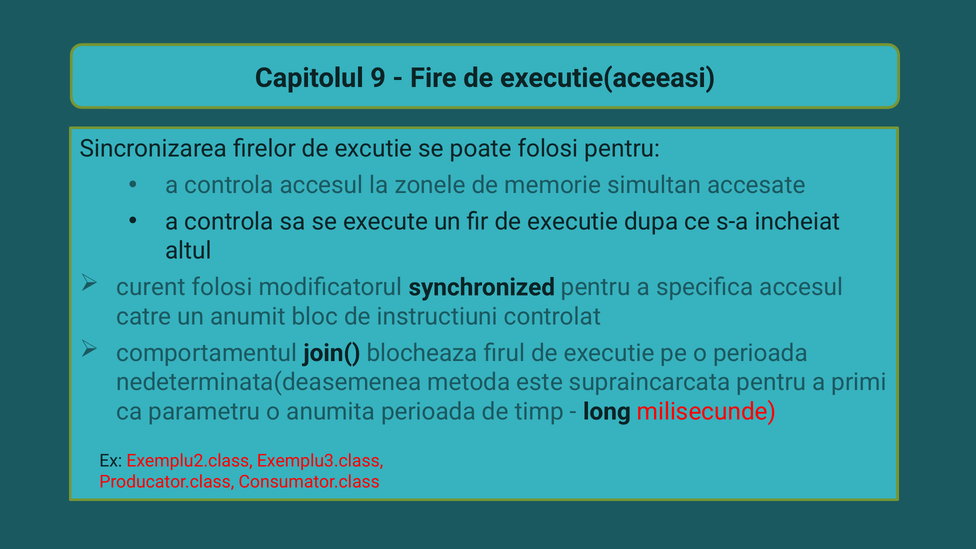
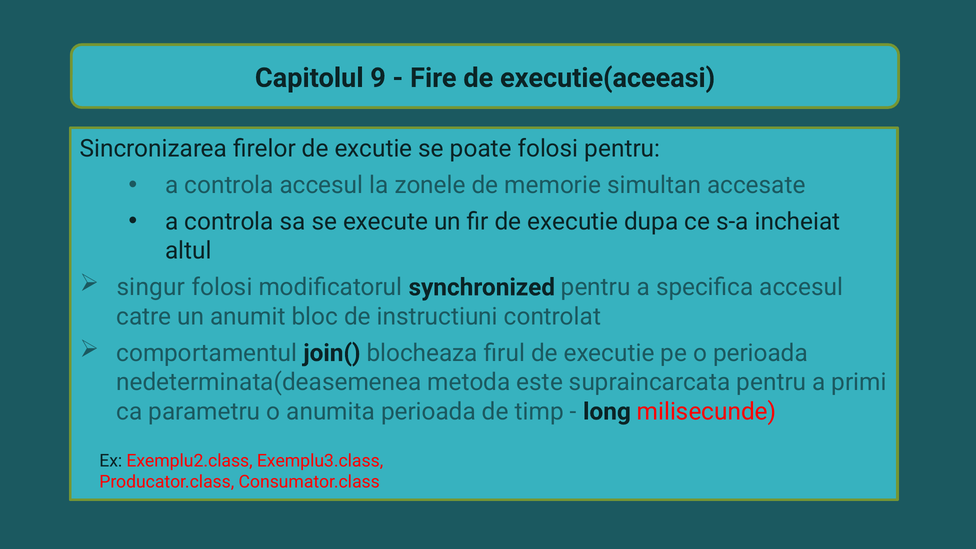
curent: curent -> singur (151, 287)
